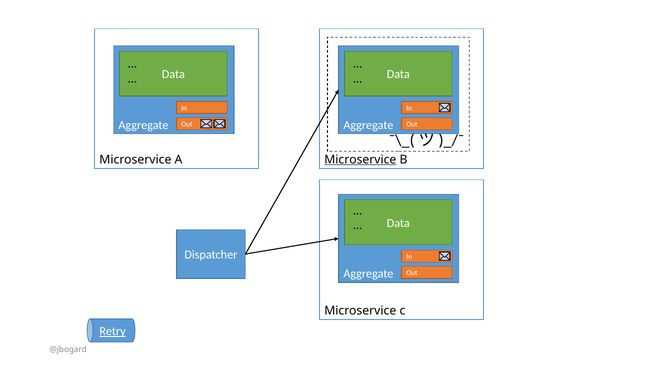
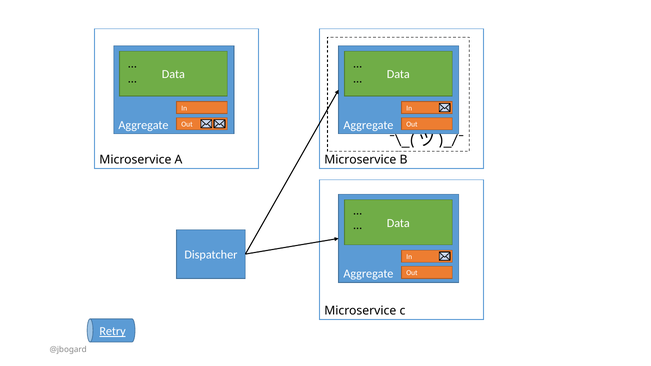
Microservice underline: present -> none (360, 160)
